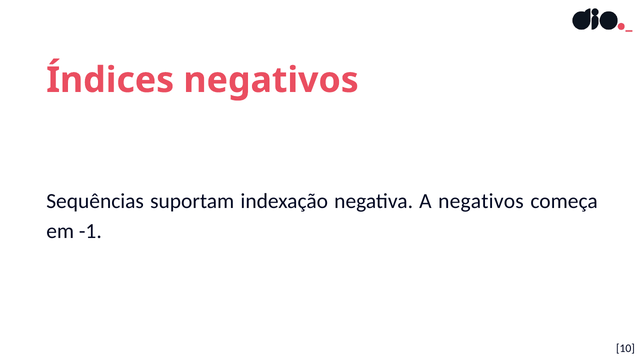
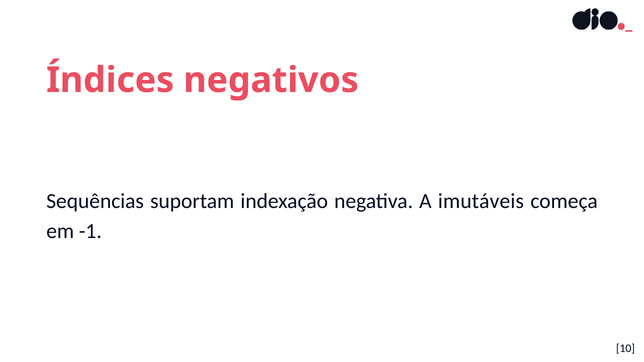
A negativos: negativos -> imutáveis (481, 202)
